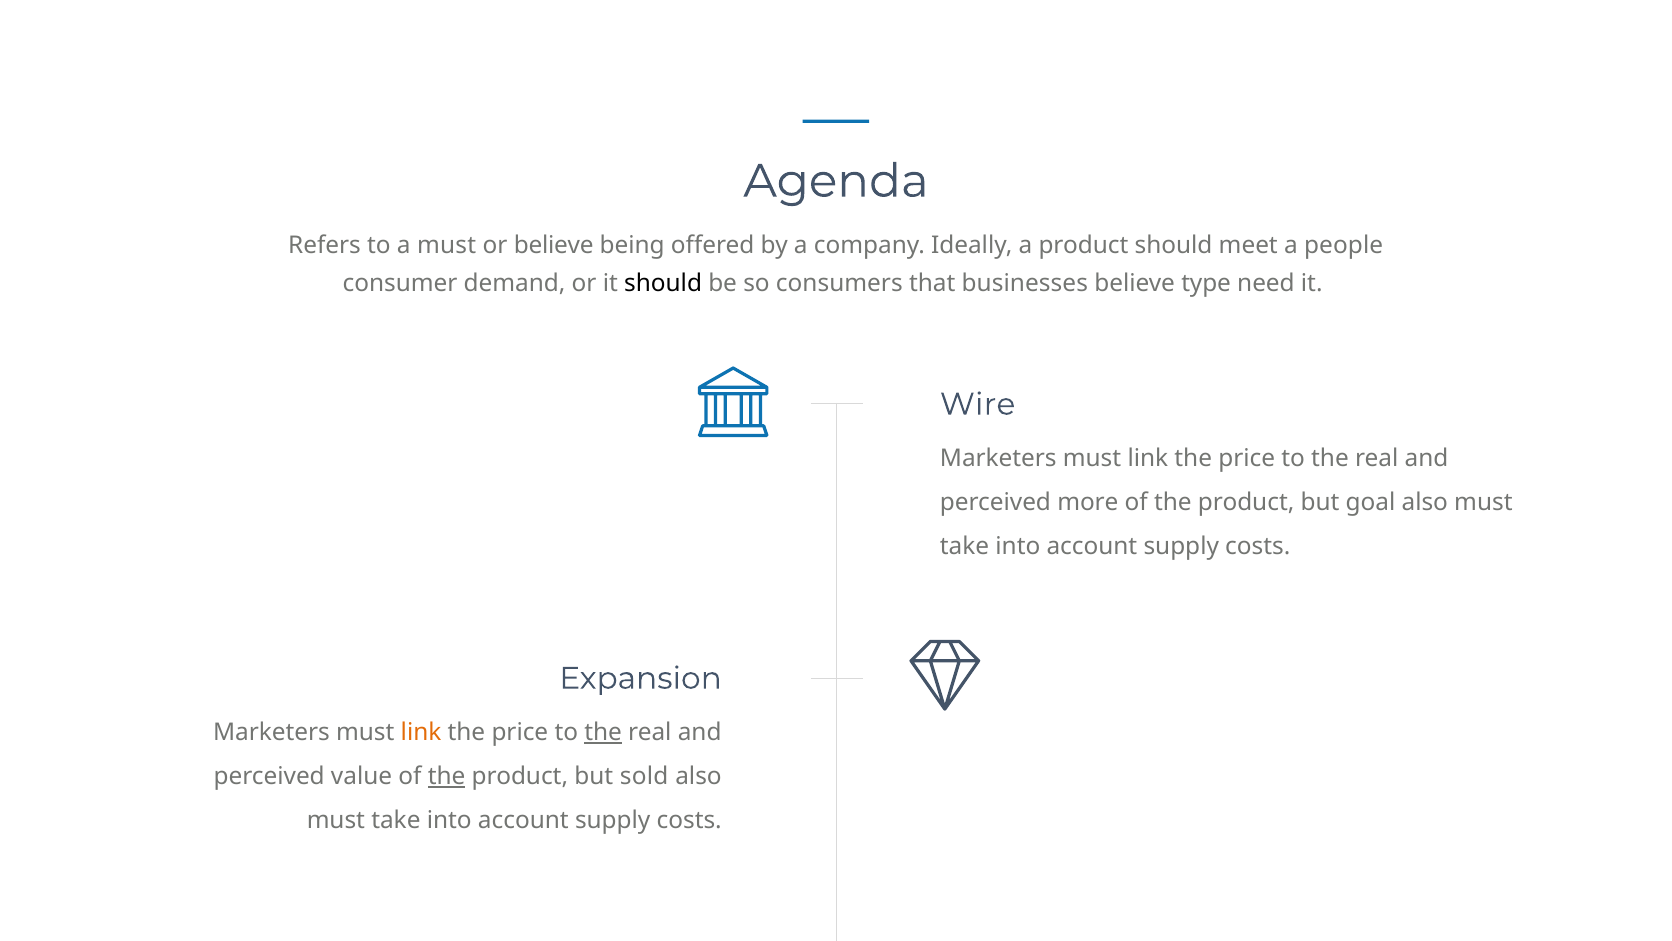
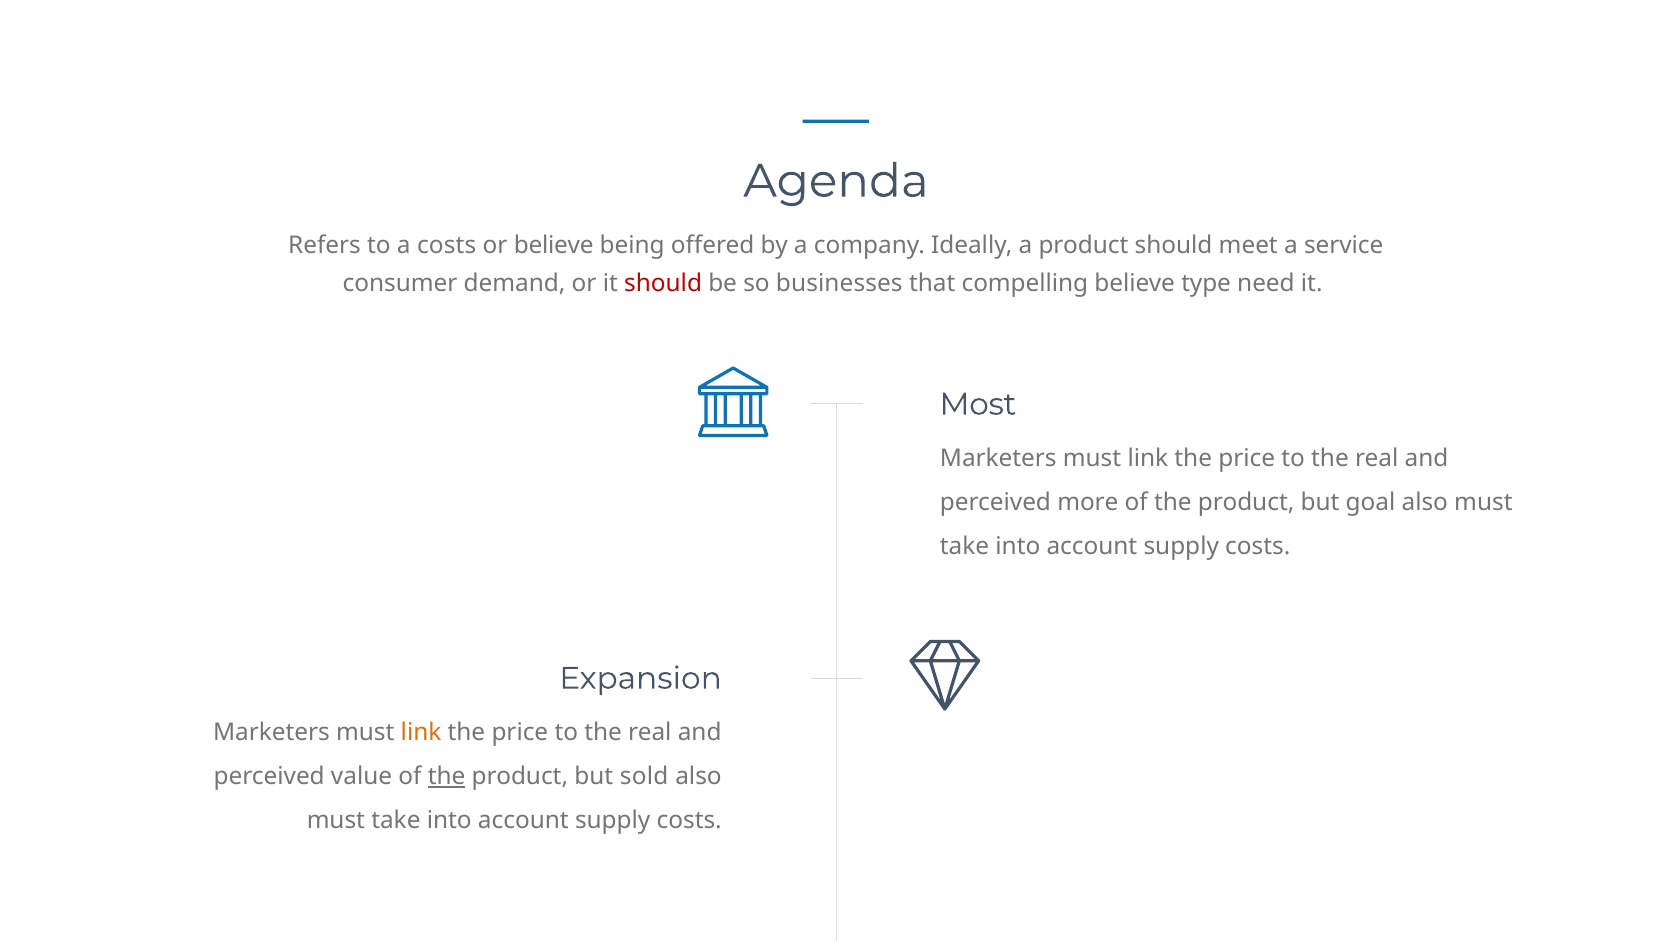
a must: must -> costs (447, 246)
people: people -> service (1344, 246)
should colour: black -> red (663, 283)
consumers: consumers -> businesses (839, 283)
businesses: businesses -> compelling (1025, 283)
Wire: Wire -> Most (978, 404)
the underline: present -> none (603, 732)
